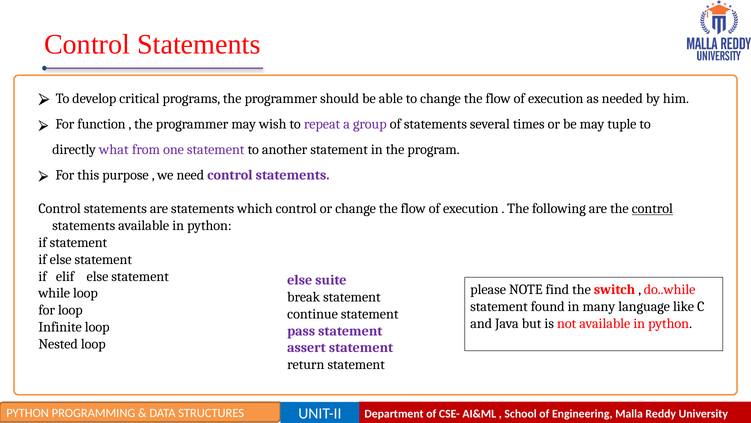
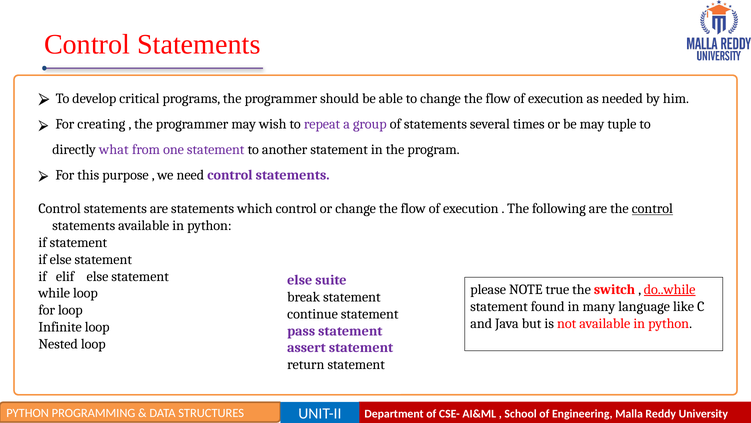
function: function -> creating (101, 124)
find: find -> true (557, 289)
do..while underline: none -> present (670, 289)
